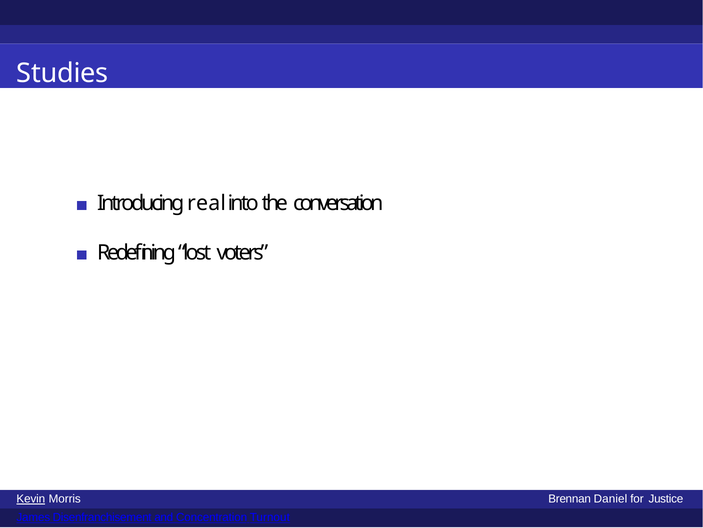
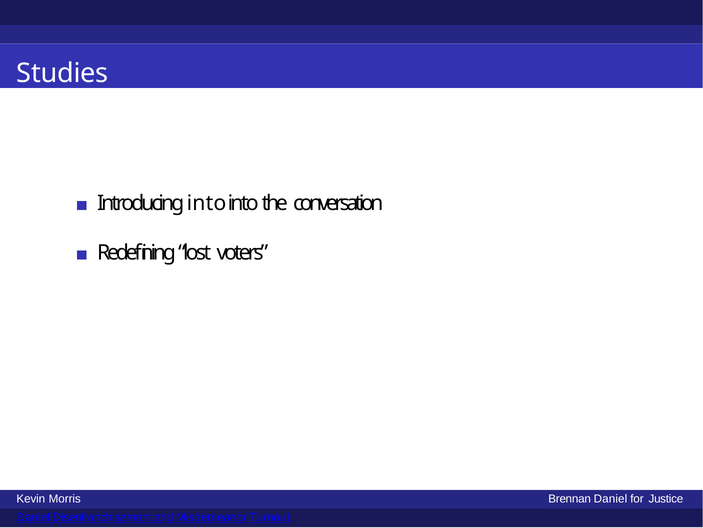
Introducing real: real -> into (207, 203)
Kevin underline: present -> none (31, 499)
James: James -> Daniel (33, 517)
Concentration: Concentration -> Misdemeanor (212, 517)
